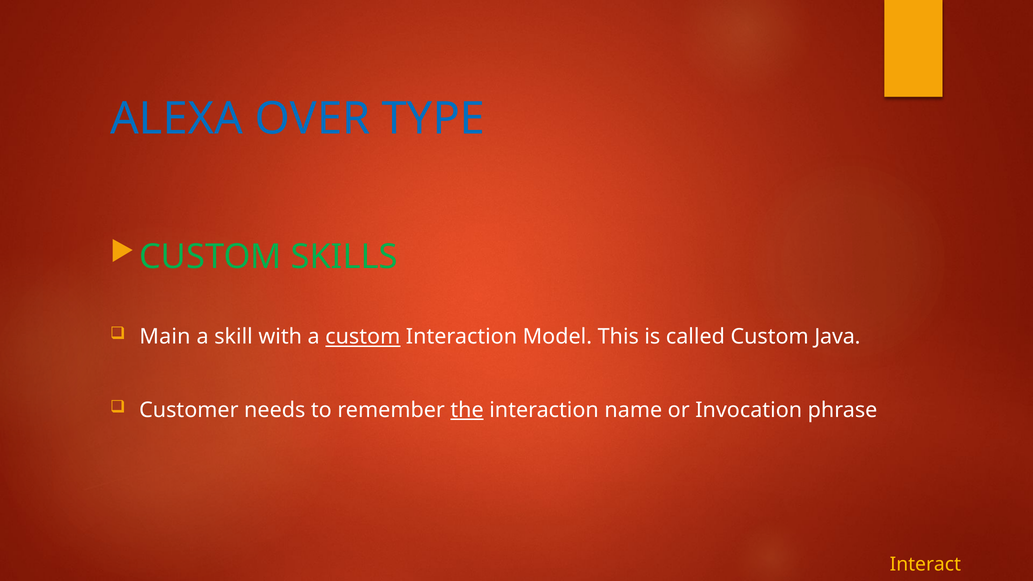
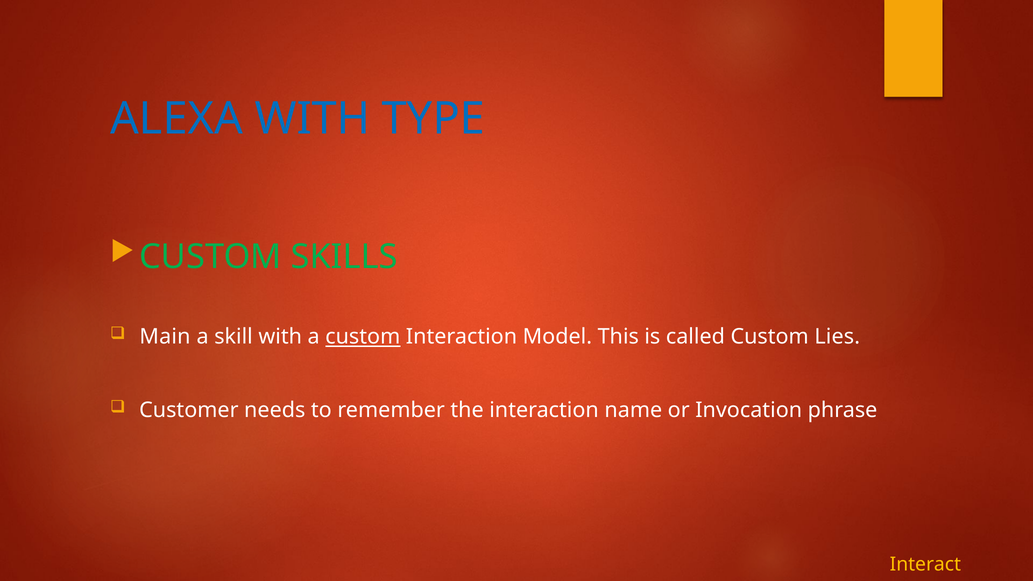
ALEXA OVER: OVER -> WITH (313, 119)
Java: Java -> Lies (837, 337)
the underline: present -> none (467, 410)
